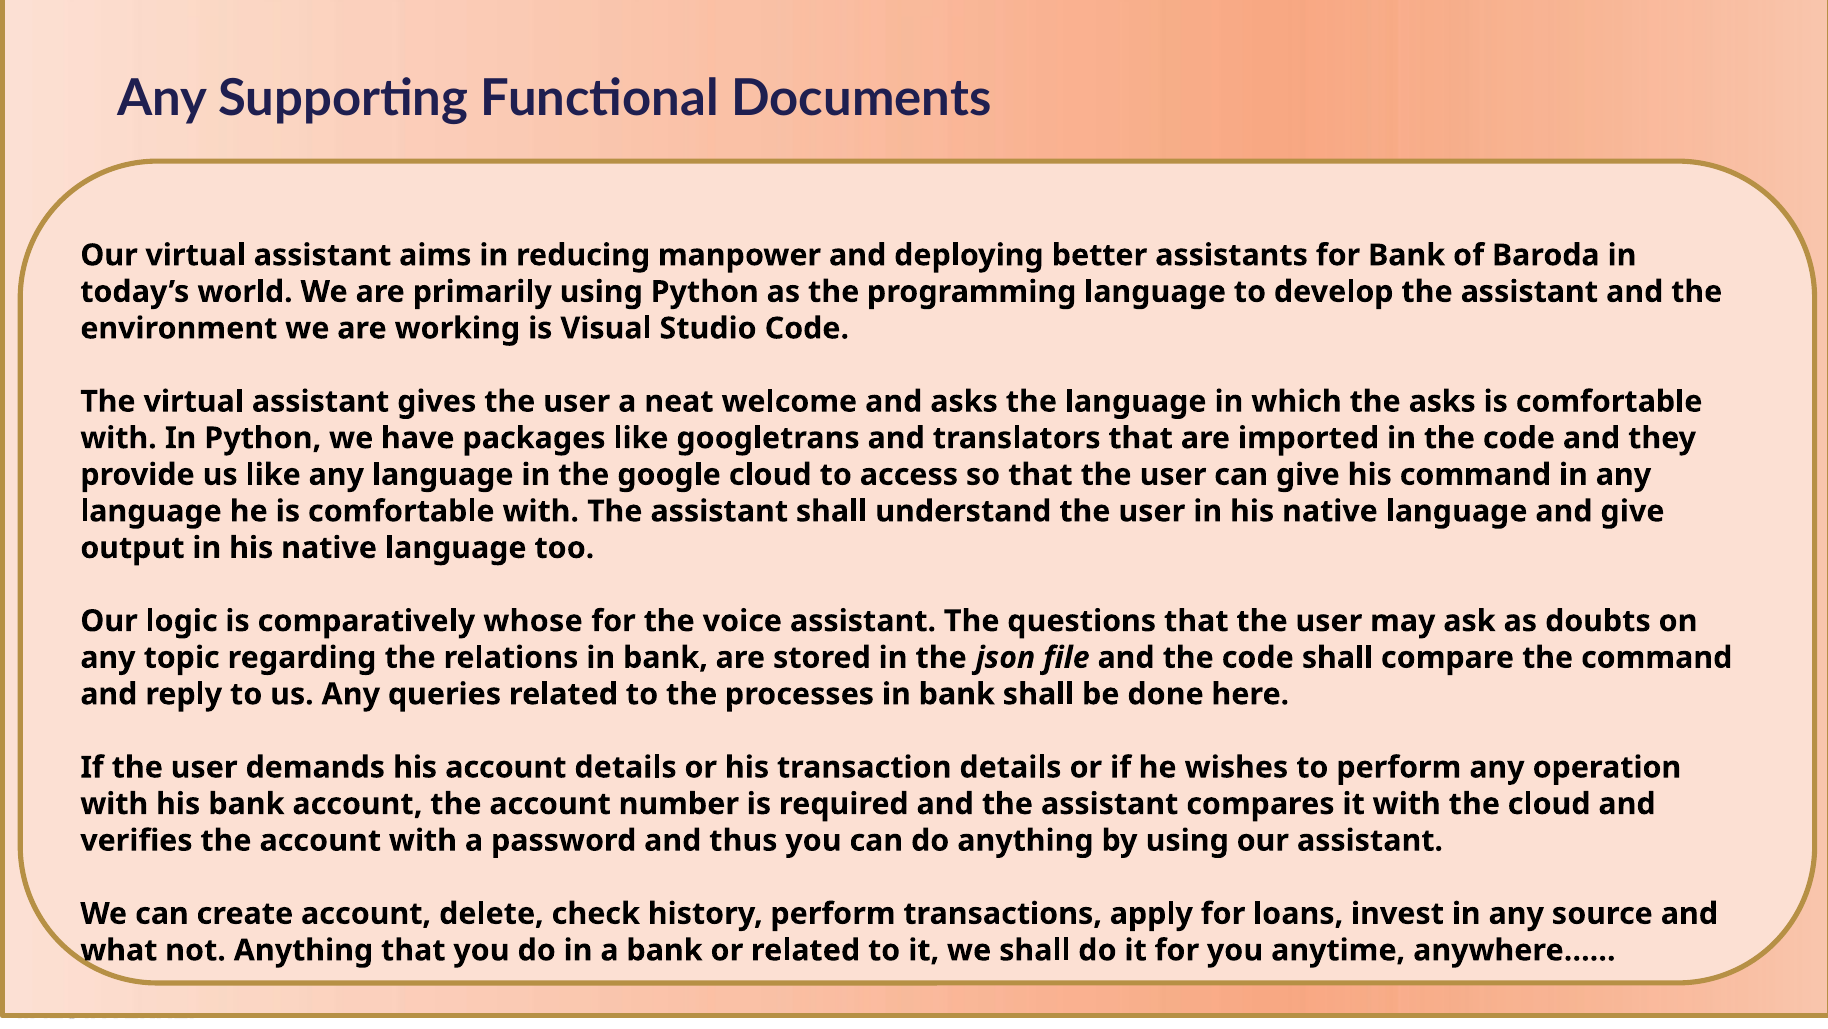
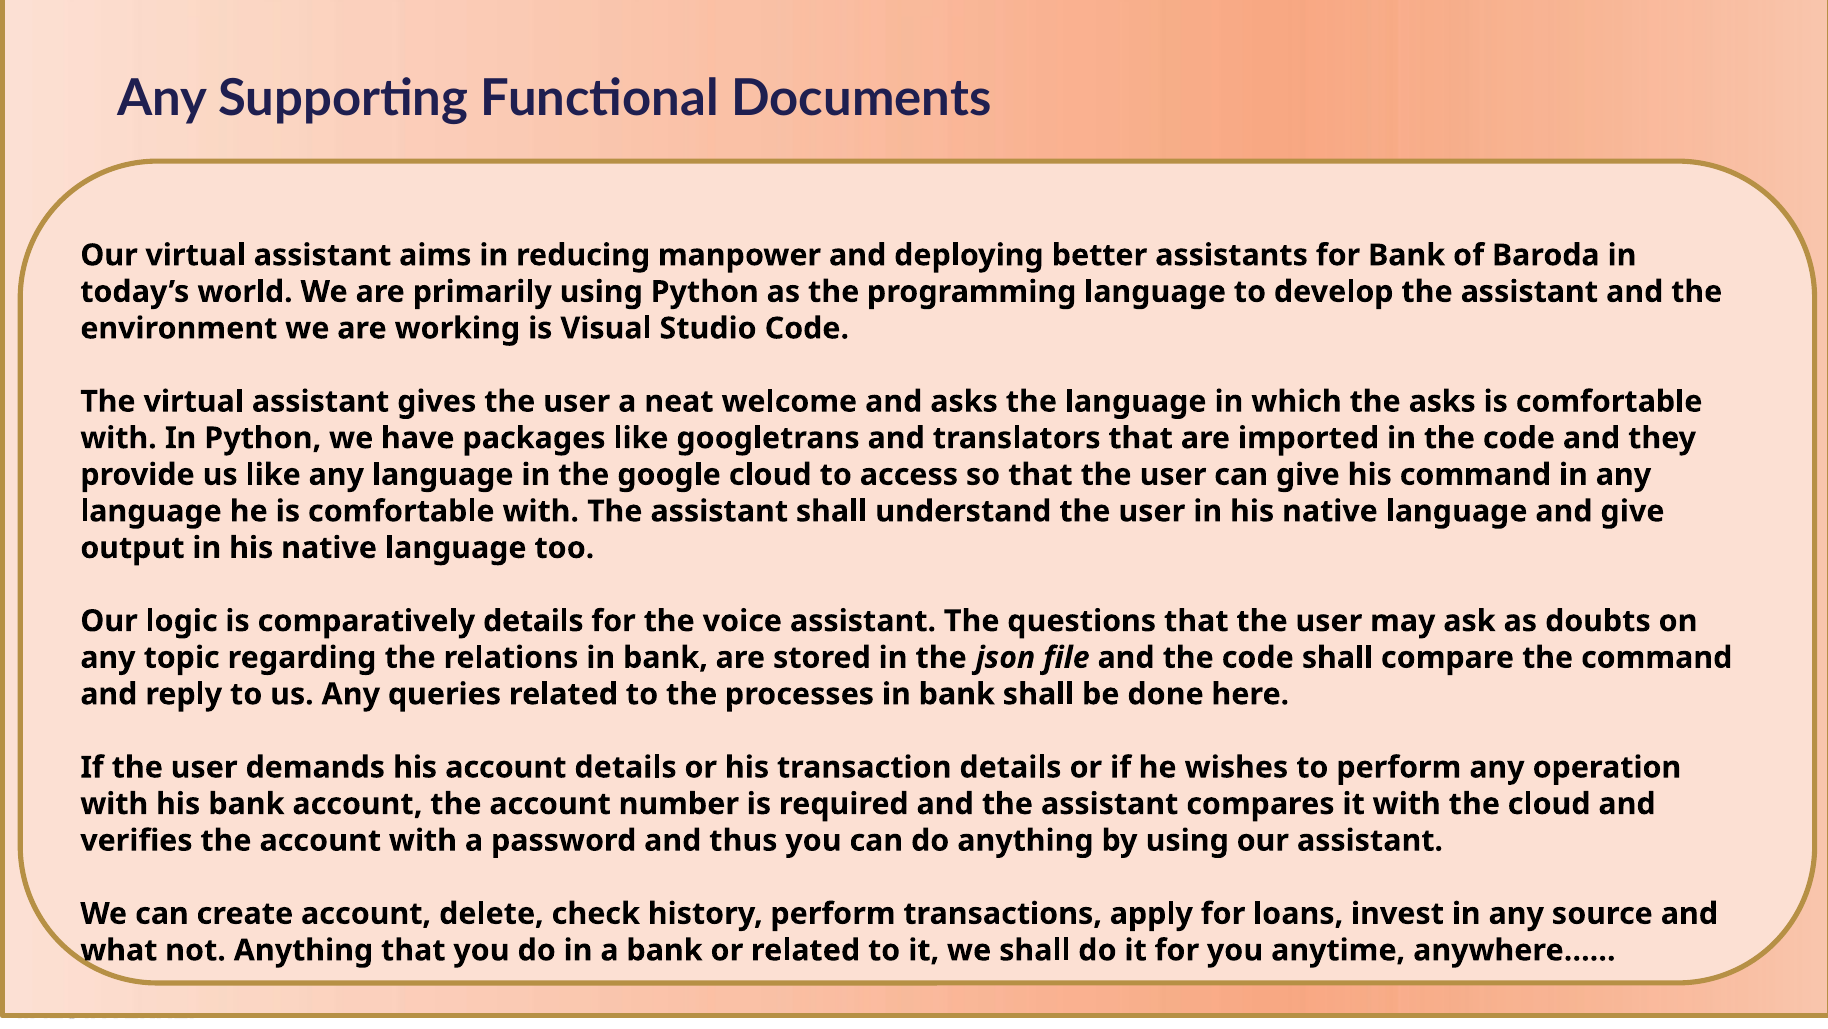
comparatively whose: whose -> details (533, 621)
